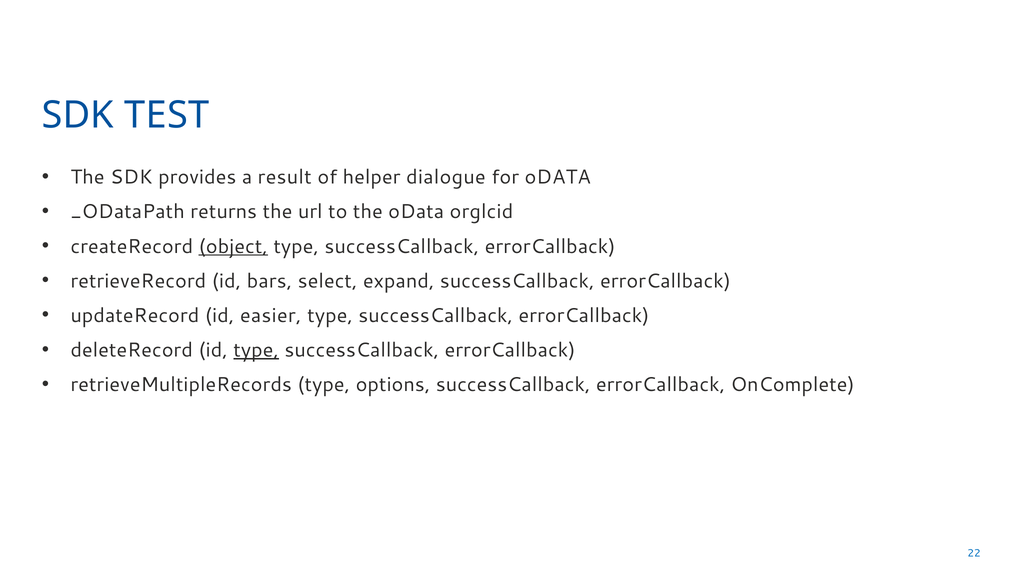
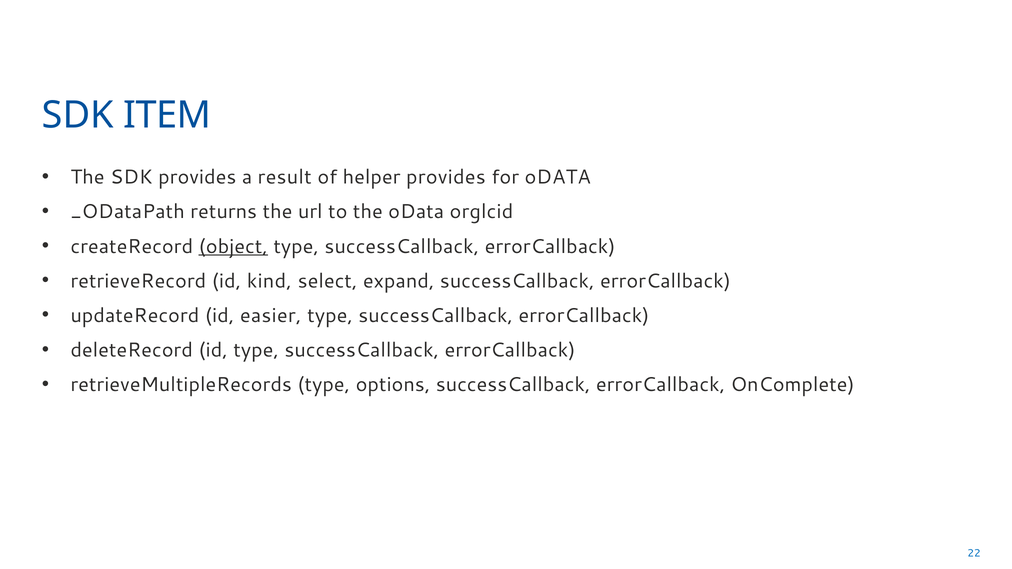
TEST: TEST -> ITEM (167, 115)
helper dialogue: dialogue -> provides (446, 177)
bars: bars -> kind (269, 281)
type underline: present -> none (256, 350)
